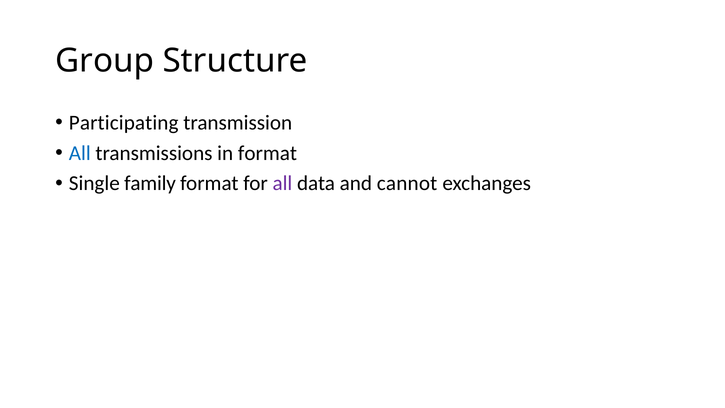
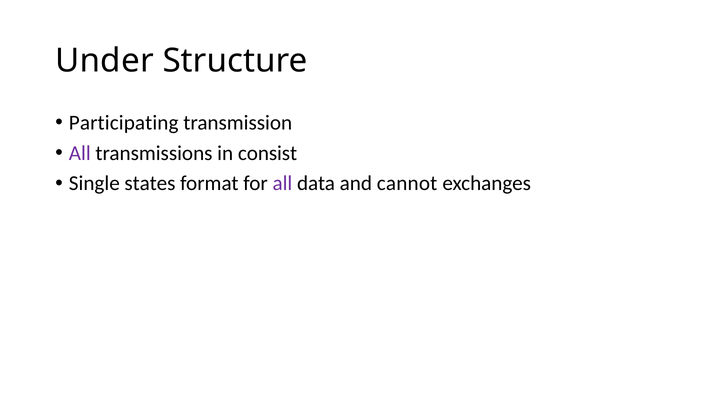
Group: Group -> Under (105, 61)
All colour: blue -> purple (80, 153)
in format: format -> consist (268, 153)
family: family -> states (150, 183)
